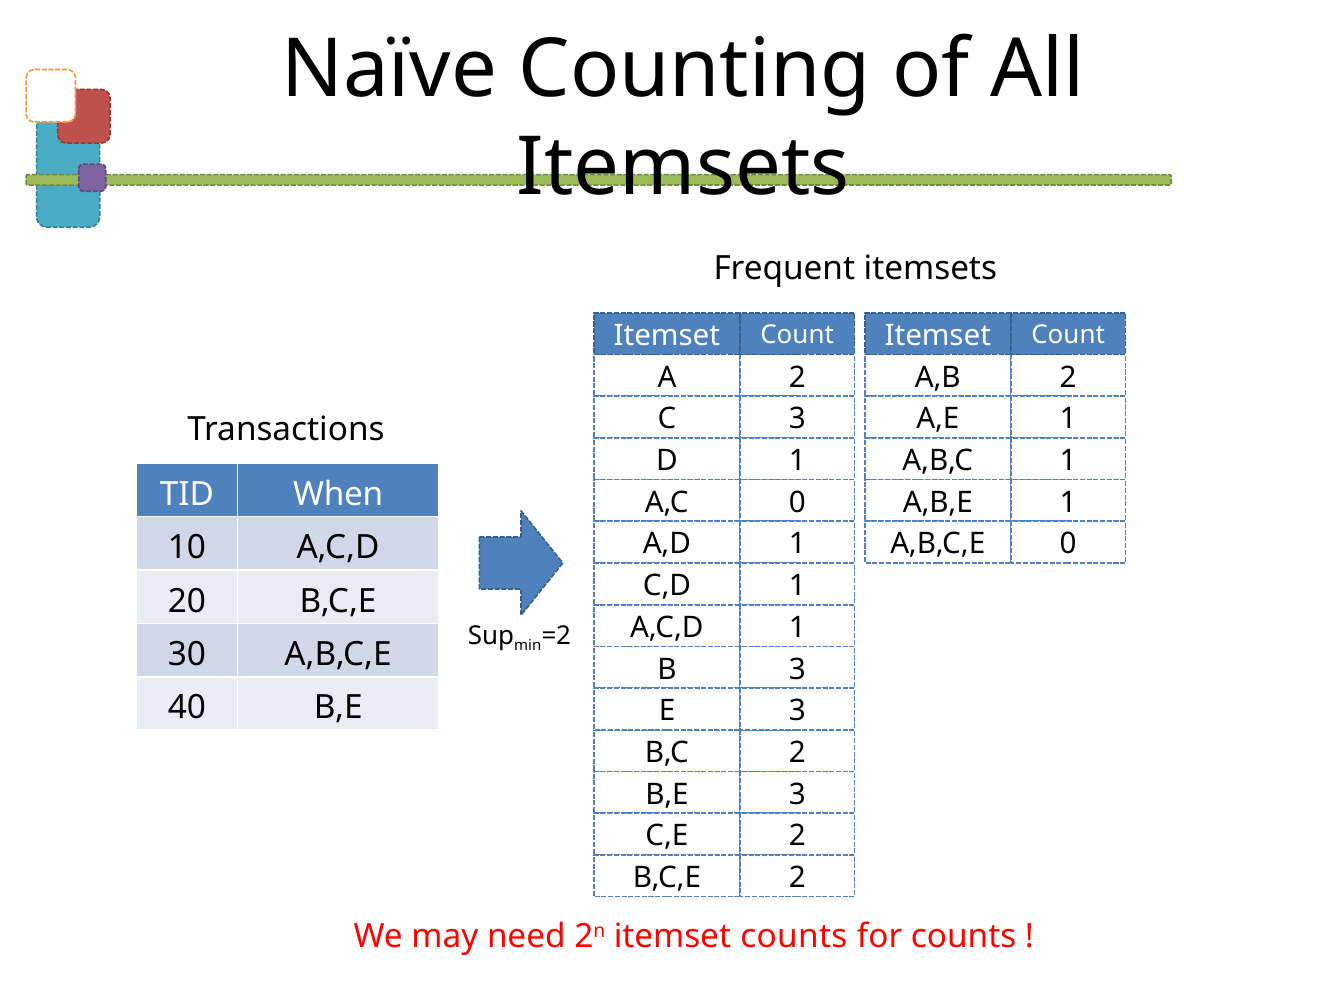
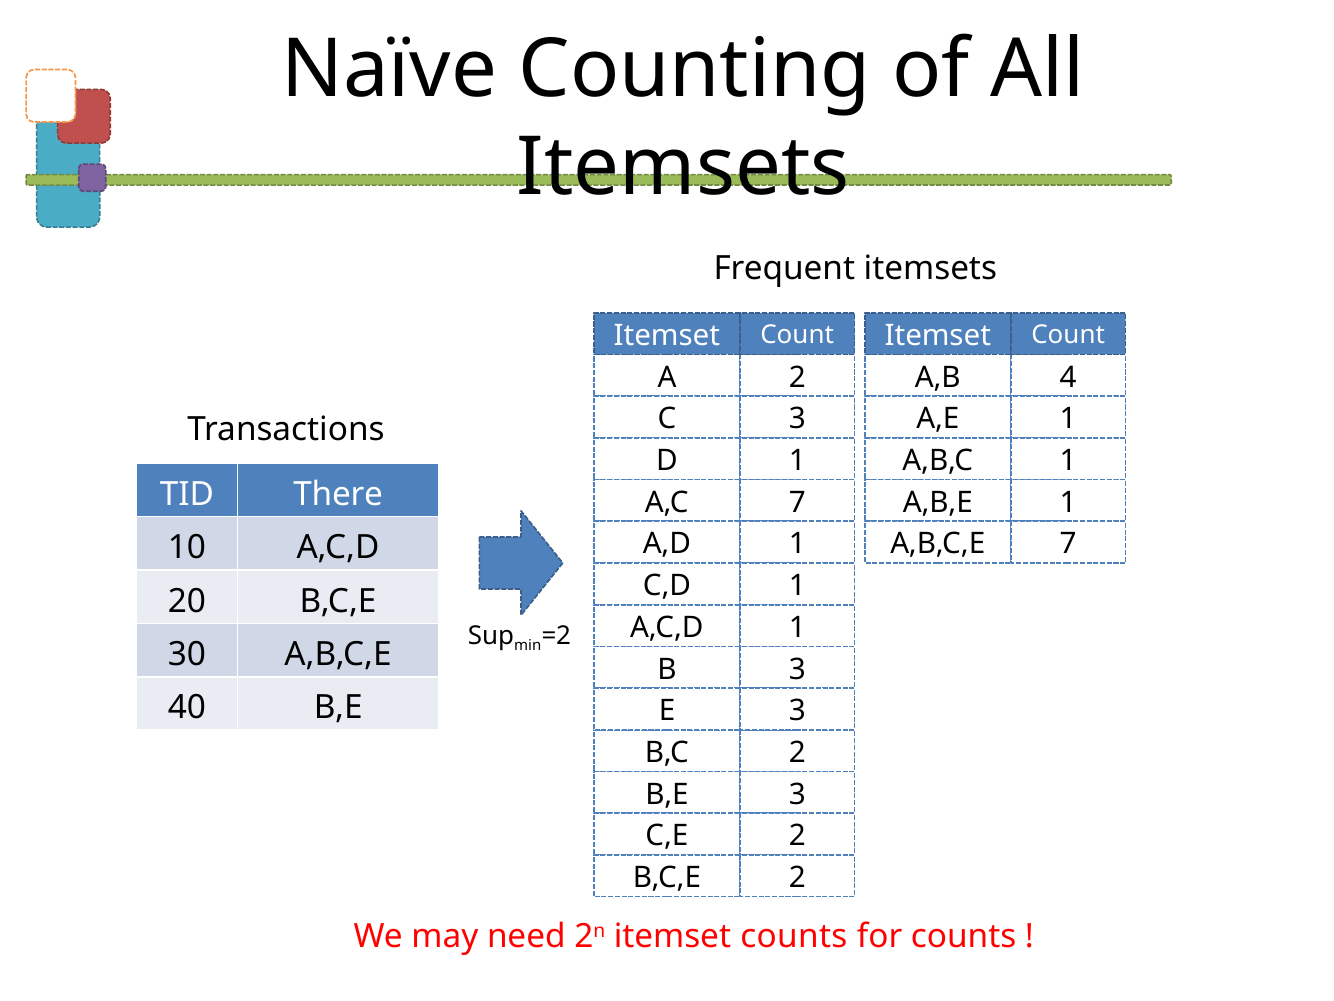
A,B 2: 2 -> 4 (1068, 377)
When: When -> There (338, 494)
A,C 0: 0 -> 7 (797, 502)
A,B,C,E 0: 0 -> 7 (1068, 544)
